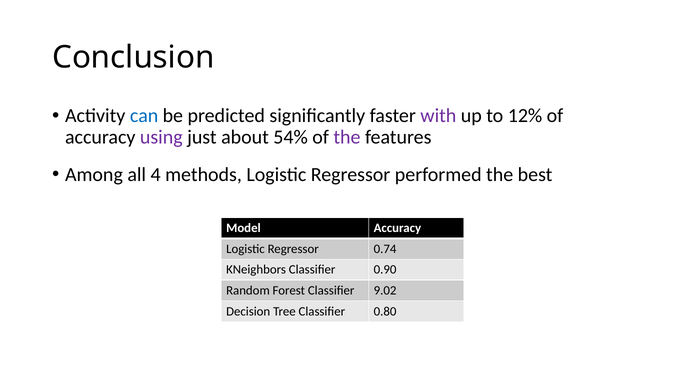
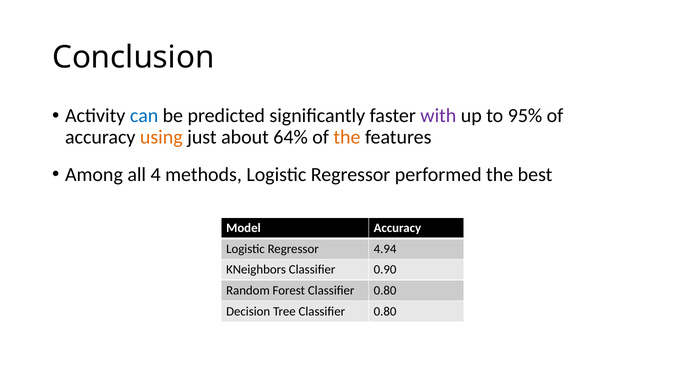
12%: 12% -> 95% (525, 116)
using colour: purple -> orange (161, 137)
54%: 54% -> 64% (291, 137)
the colour: purple -> orange (347, 137)
0.74: 0.74 -> 4.94 (385, 249)
Forest Classifier 9.02: 9.02 -> 0.80 (385, 291)
